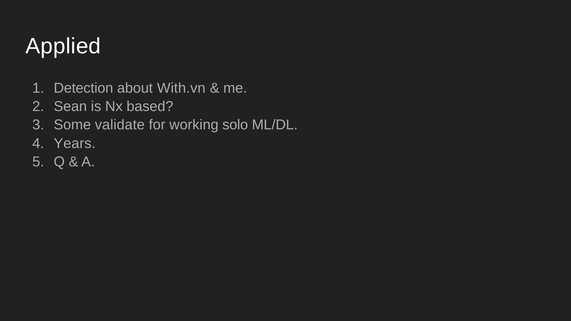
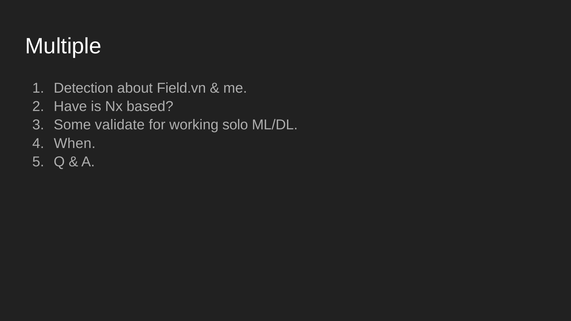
Applied: Applied -> Multiple (63, 46)
With.vn: With.vn -> Field.vn (181, 88)
Sean: Sean -> Have (70, 107)
Years: Years -> When (75, 143)
